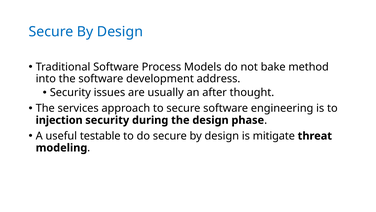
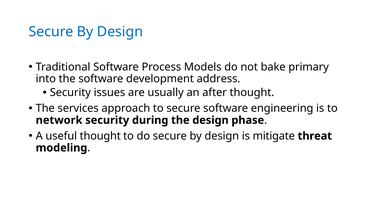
method: method -> primary (309, 67)
injection: injection -> network (59, 120)
useful testable: testable -> thought (100, 136)
